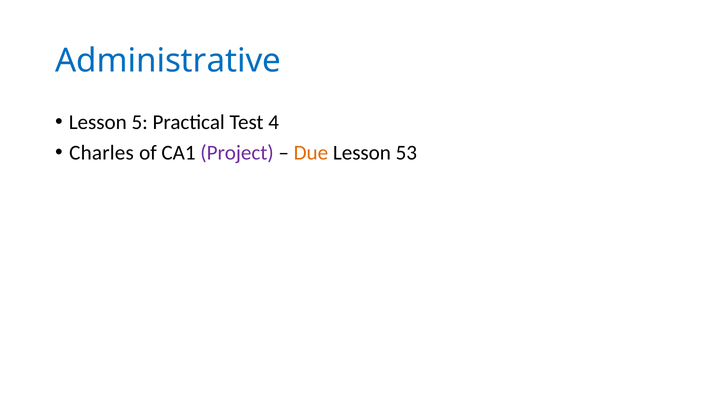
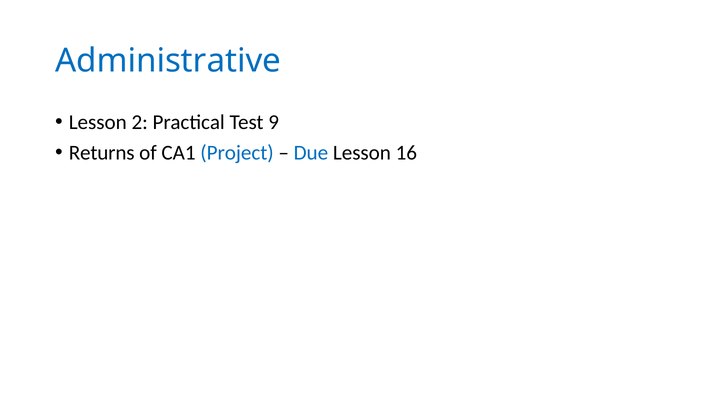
5: 5 -> 2 (140, 122)
4: 4 -> 9 (274, 122)
Charles: Charles -> Returns (102, 153)
Project colour: purple -> blue (237, 153)
Due colour: orange -> blue (311, 153)
53: 53 -> 16 (406, 153)
